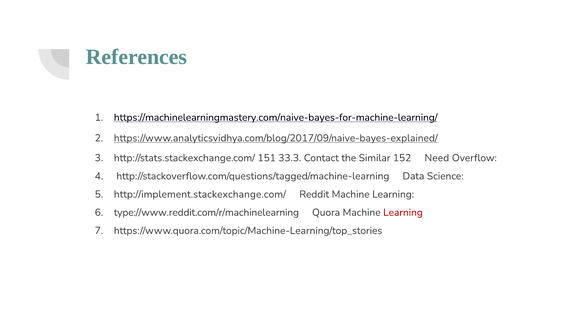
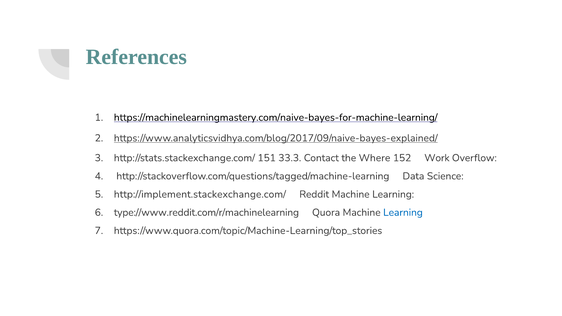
Similar: Similar -> Where (375, 158)
Need: Need -> Work (437, 158)
Learning colour: red -> blue (403, 213)
